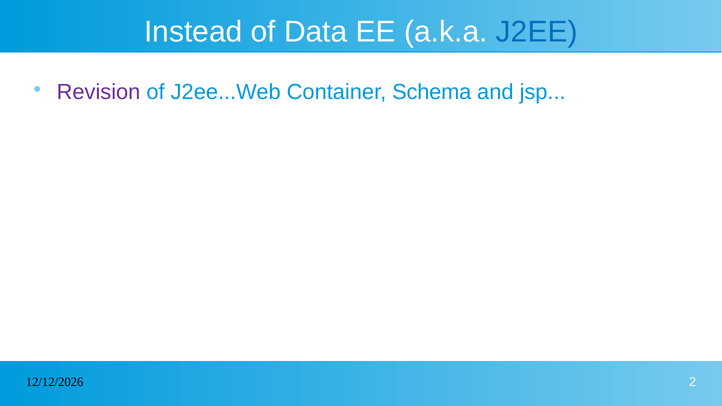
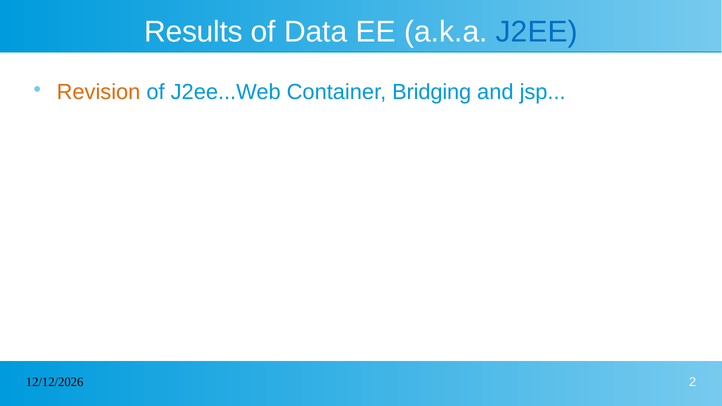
Instead: Instead -> Results (193, 32)
Revision colour: purple -> orange (99, 92)
Schema: Schema -> Bridging (432, 92)
